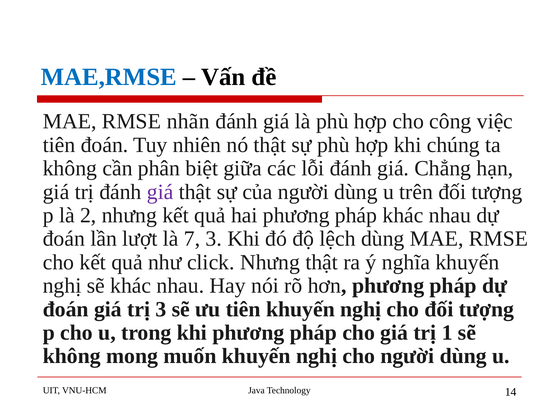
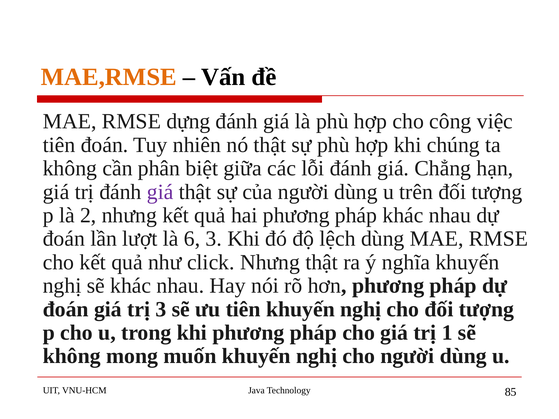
MAE,RMSE colour: blue -> orange (109, 77)
nhãn: nhãn -> dựng (188, 122)
7: 7 -> 6 (192, 239)
14: 14 -> 85 (511, 392)
